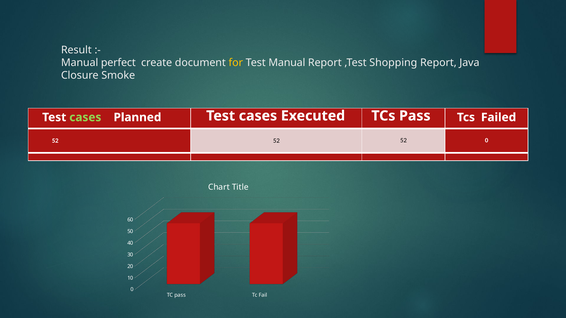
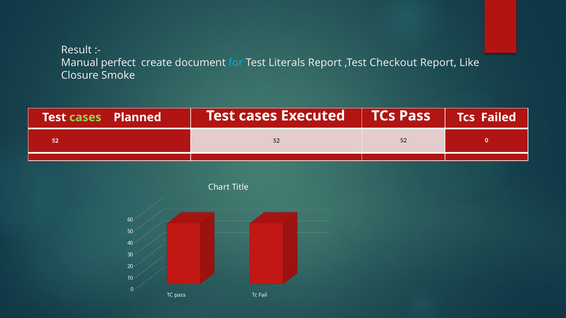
for colour: yellow -> light blue (236, 63)
Test Manual: Manual -> Literals (287, 63)
Shopping: Shopping -> Checkout (393, 63)
Java: Java -> Like (469, 63)
